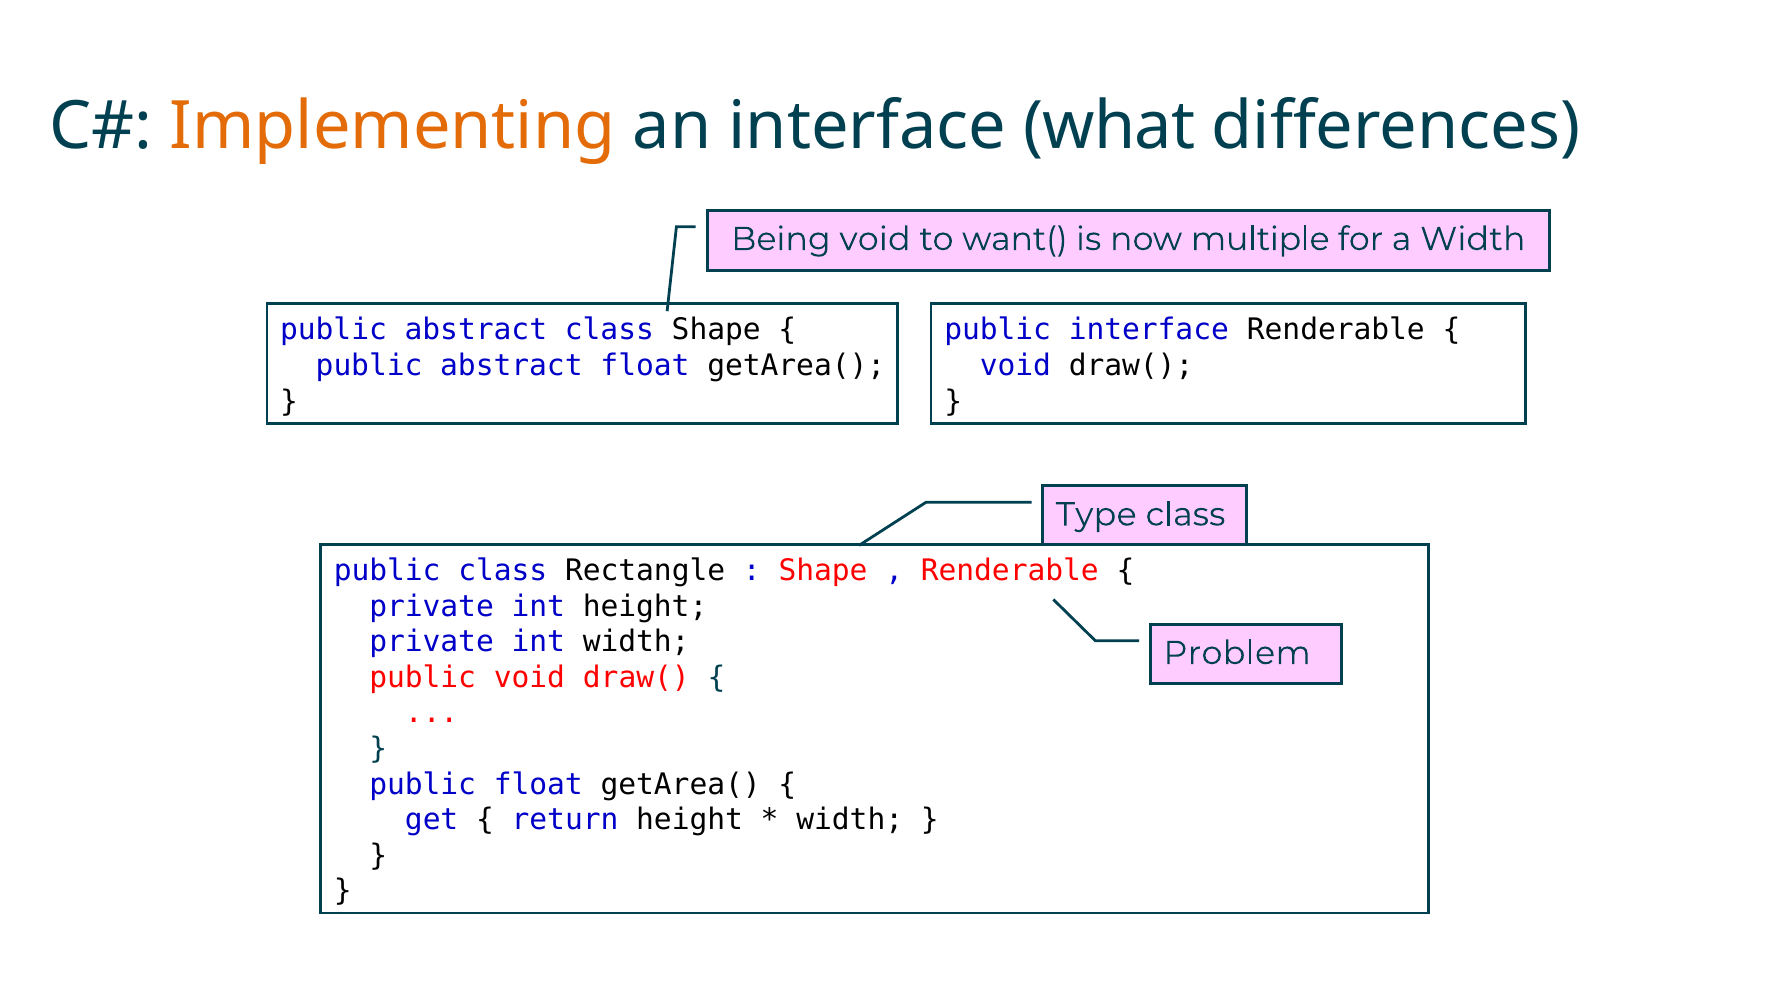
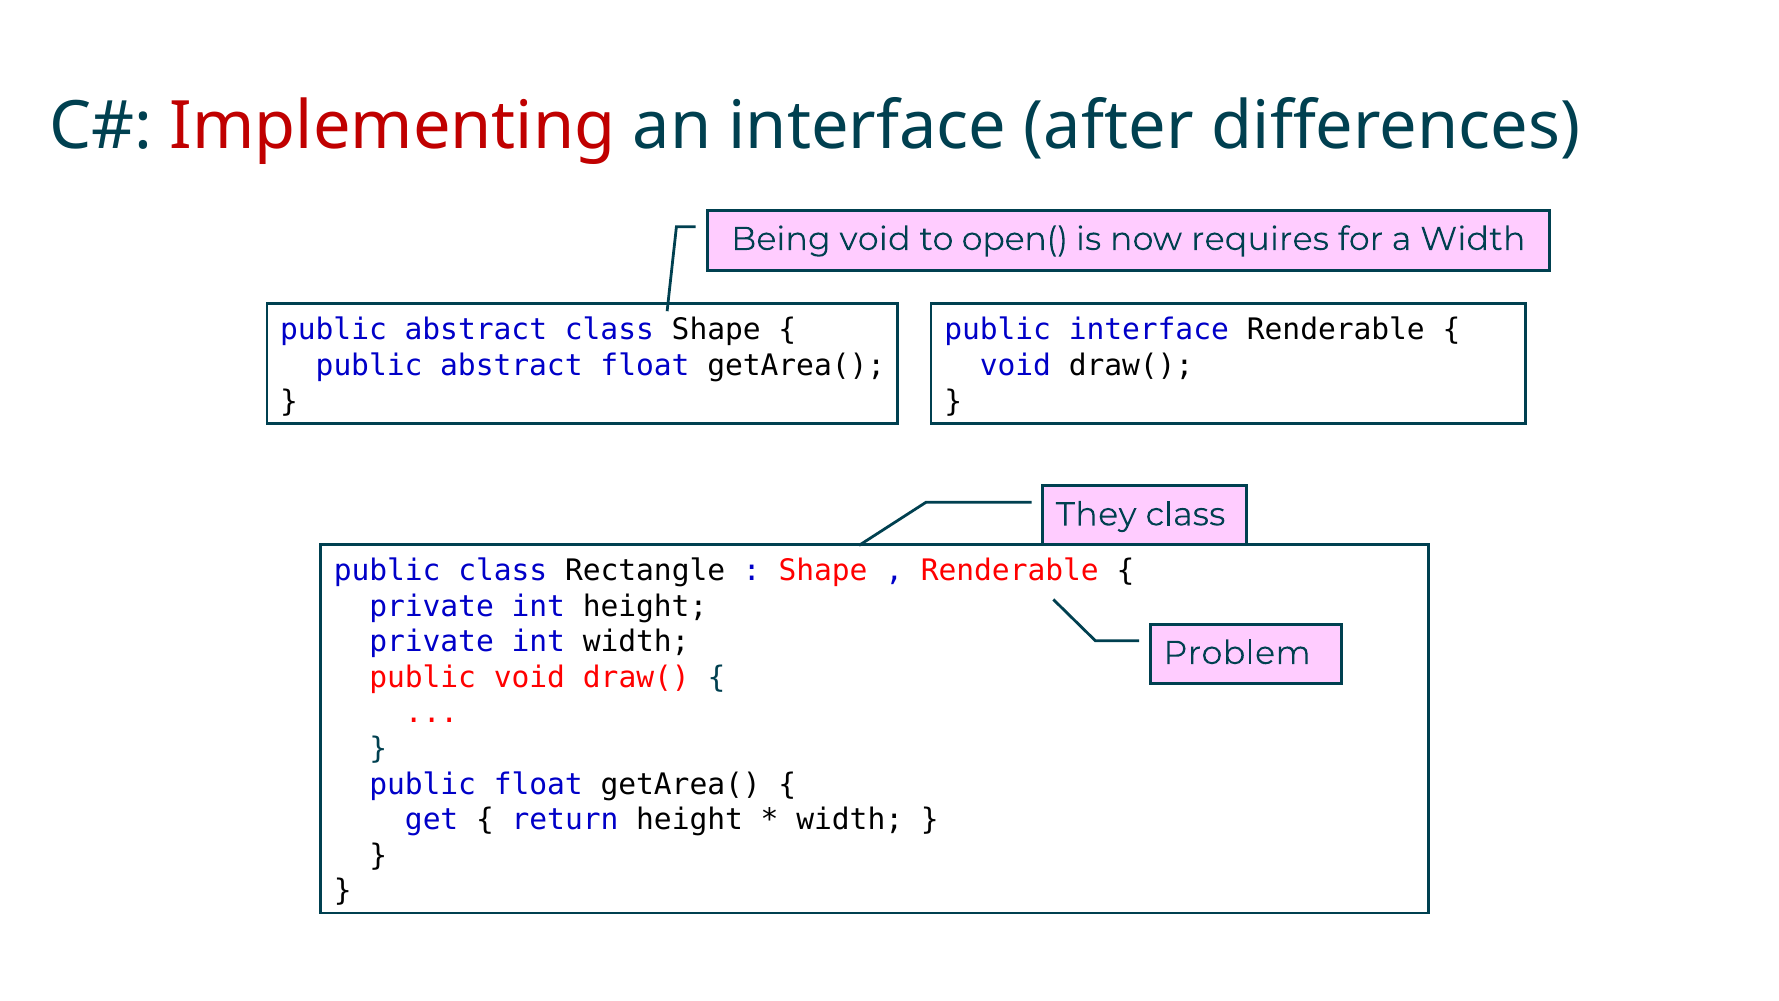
Implementing colour: orange -> red (393, 127)
what: what -> after (1109, 127)
want(: want( -> open( (1015, 239)
multiple: multiple -> requires (1260, 239)
Type: Type -> They (1096, 514)
